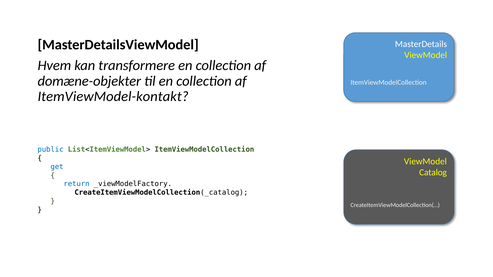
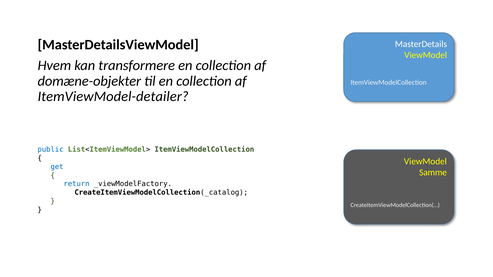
ItemViewModel-kontakt: ItemViewModel-kontakt -> ItemViewModel-detailer (113, 97)
Catalog: Catalog -> Samme (433, 173)
